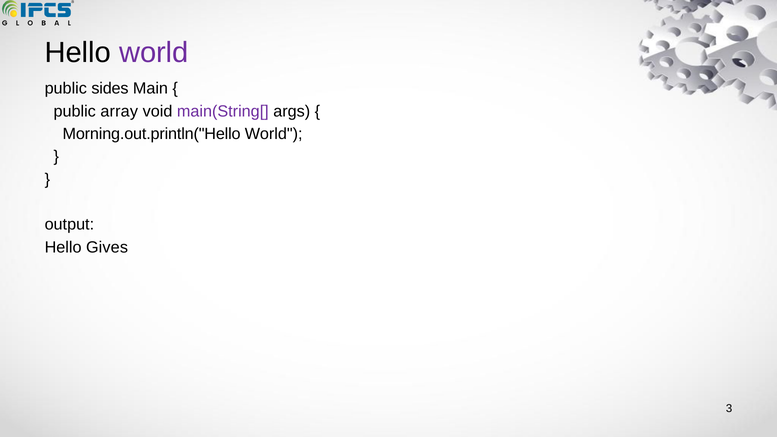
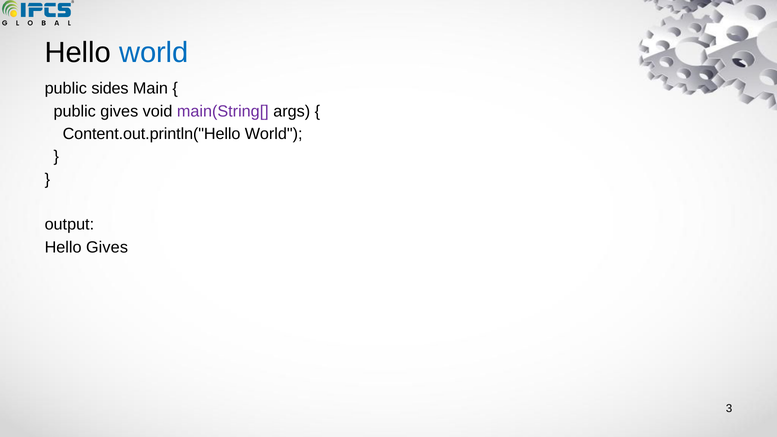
world colour: purple -> blue (154, 53)
public array: array -> gives (119, 111)
Morning.out.println("Hello: Morning.out.println("Hello -> Content.out.println("Hello (152, 134)
